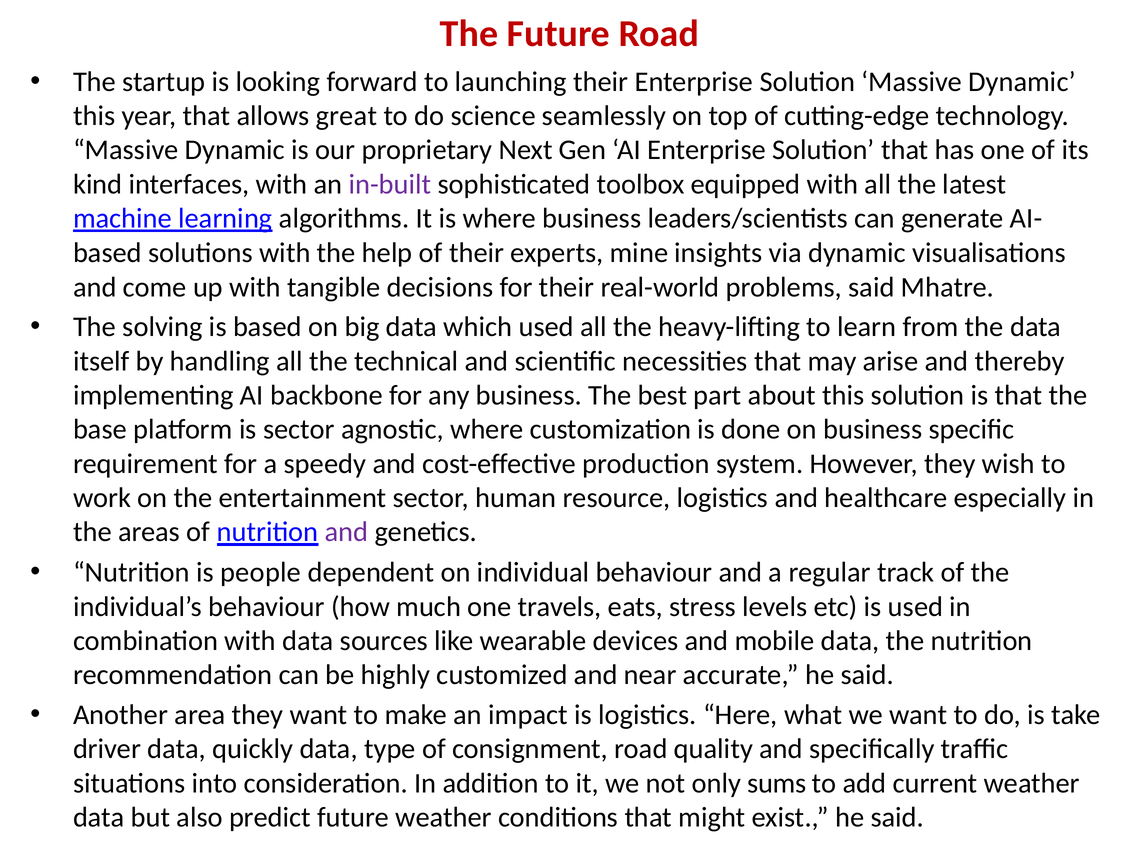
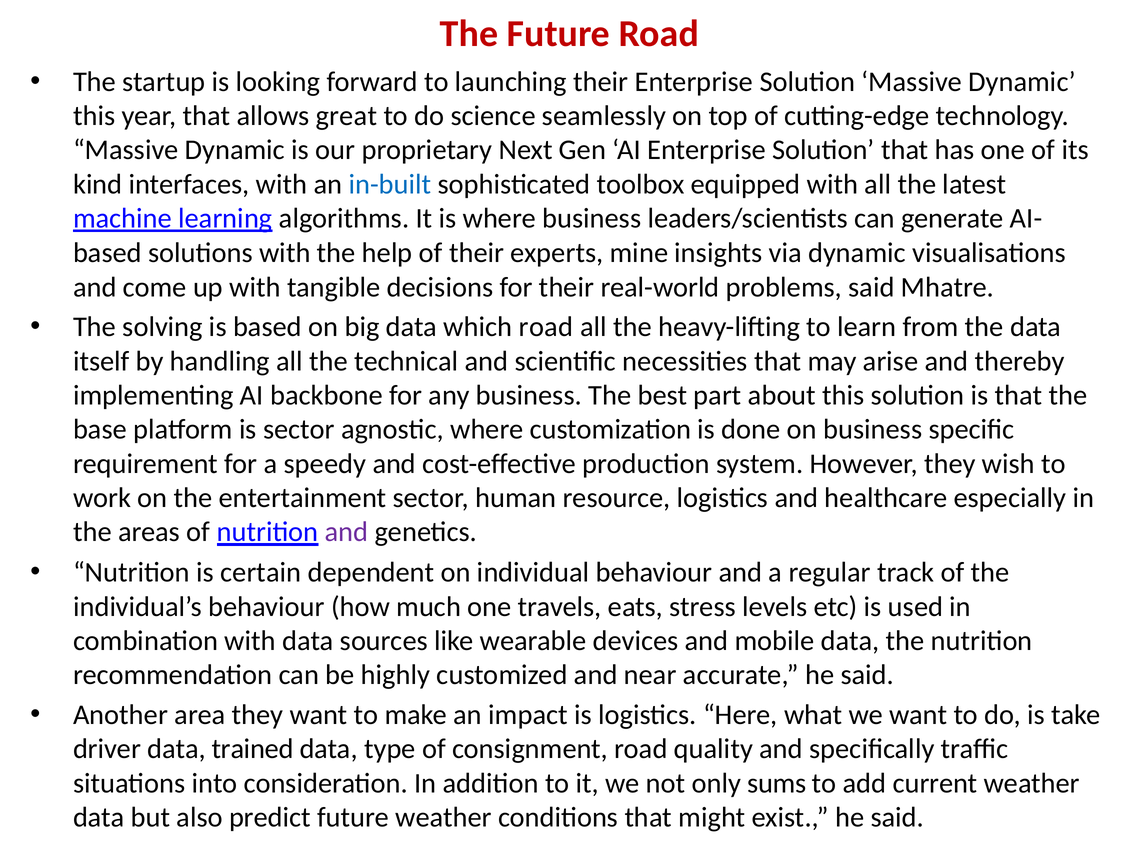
in-built colour: purple -> blue (390, 184)
which used: used -> road (546, 327)
people: people -> certain (261, 573)
quickly: quickly -> trained (253, 749)
